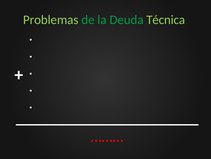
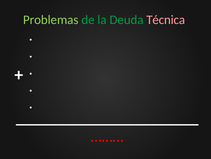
Técnica colour: light green -> pink (166, 20)
